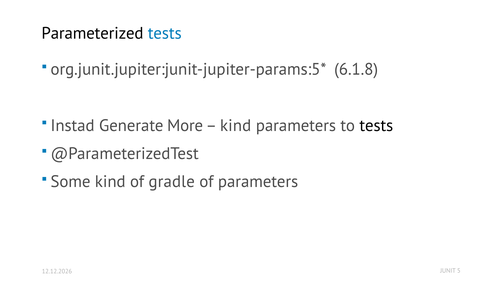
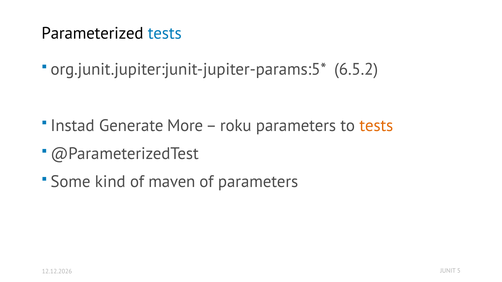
6.1.8: 6.1.8 -> 6.5.2 (356, 69)
kind: kind -> roku (236, 126)
tests colour: black -> orange (376, 126)
gradle: gradle -> maven (172, 182)
